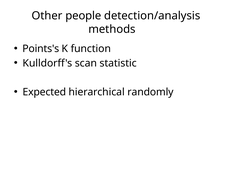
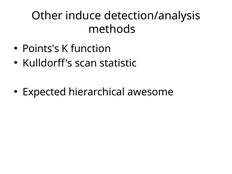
people: people -> induce (83, 16)
randomly: randomly -> awesome (150, 92)
